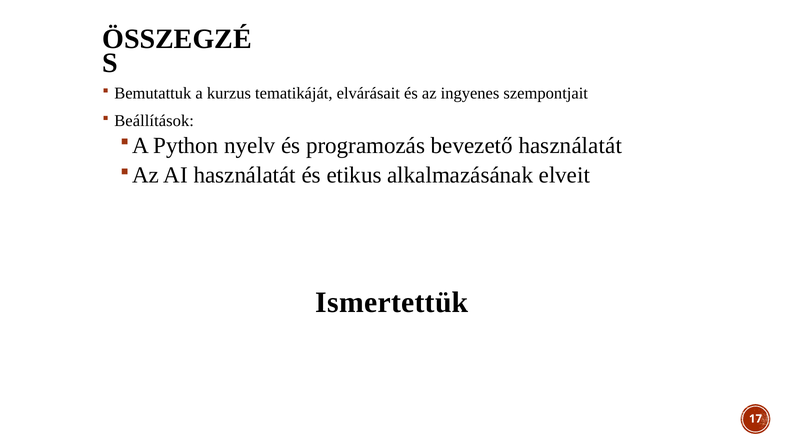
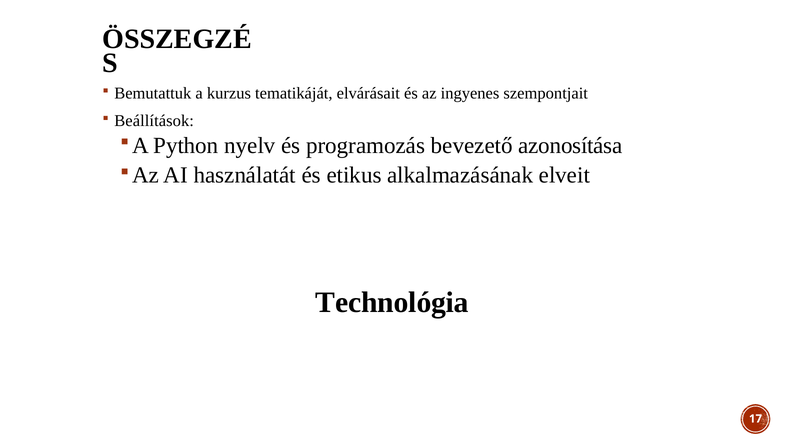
bevezető használatát: használatát -> azonosítása (570, 146)
Ismertettük: Ismertettük -> Technológia (392, 303)
